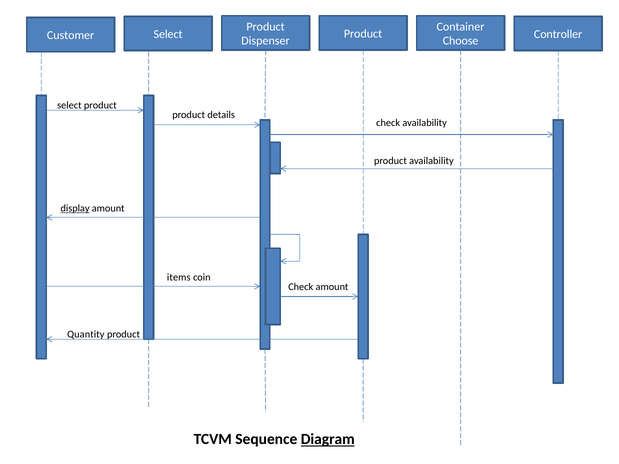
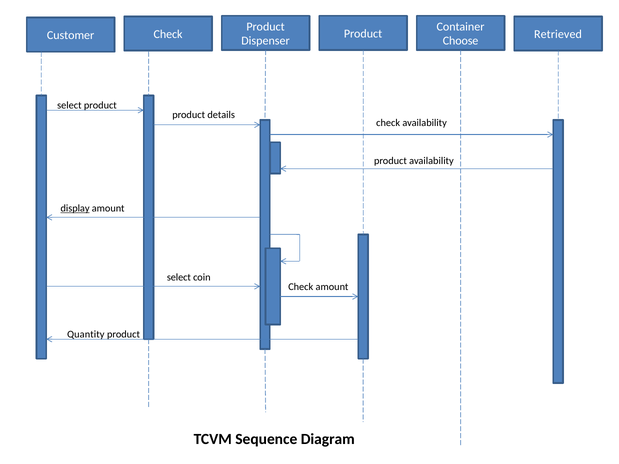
Select: Select -> Check (168, 34)
Controller: Controller -> Retrieved (558, 34)
items: items -> select (179, 278)
Diagram underline: present -> none (328, 439)
